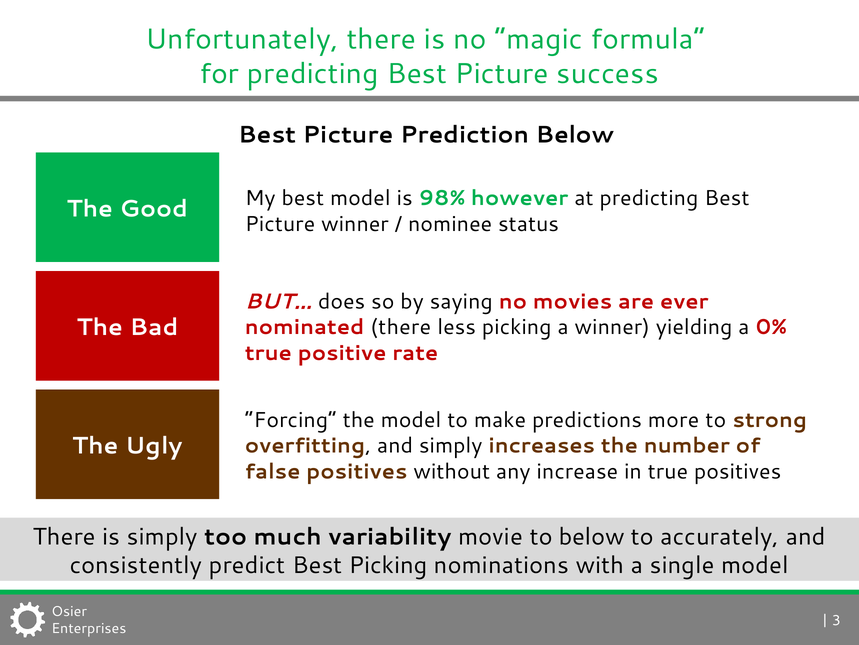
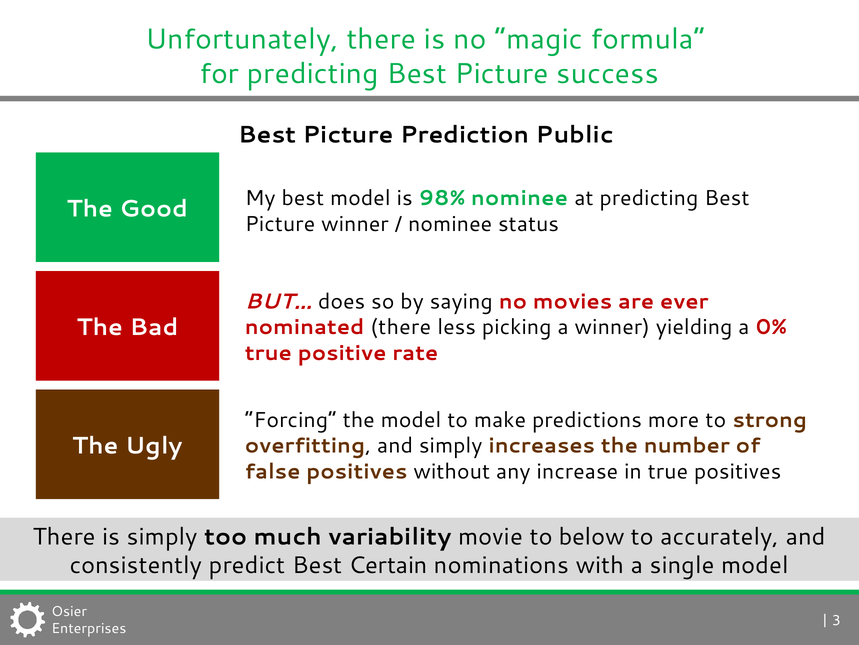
Prediction Below: Below -> Public (575, 135)
98% however: however -> nominee (519, 198)
Best Picking: Picking -> Certain (388, 565)
